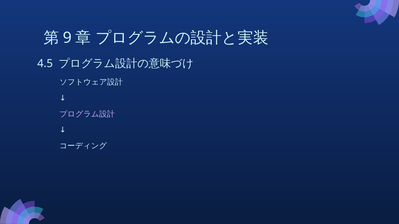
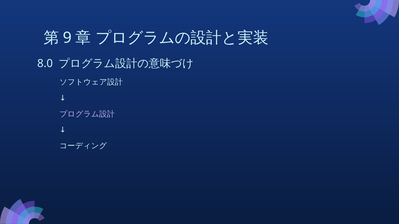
4.5: 4.5 -> 8.0 (45, 64)
